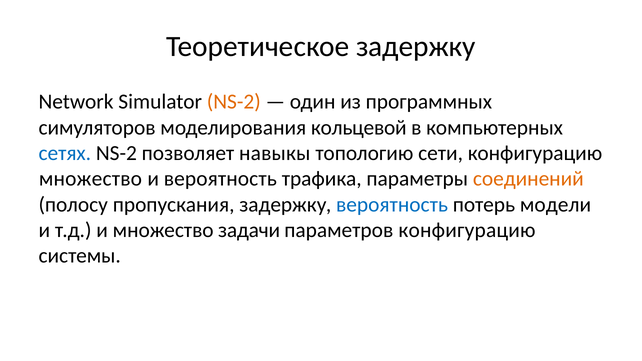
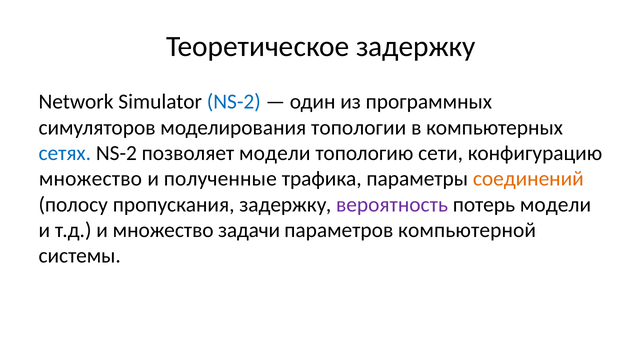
NS-2 colour: orange -> blue (234, 102)
кольцевой: кольцевой -> топологии (359, 128)
позволяет навыкы: навыкы -> модели (275, 153)
и вероятность: вероятность -> полученные (220, 179)
вероятность colour: blue -> purple (392, 205)
параметров конфигурацию: конфигурацию -> компьютерной (467, 230)
